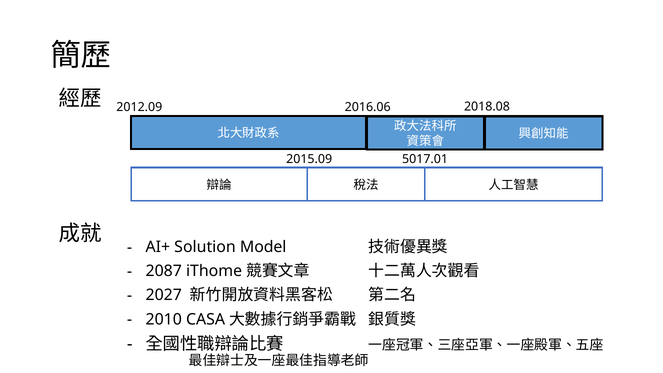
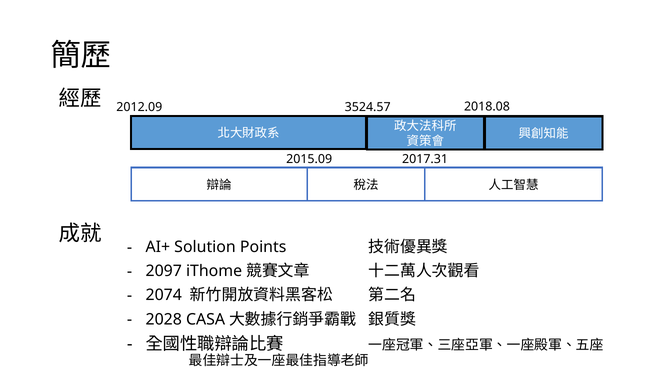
2016.06: 2016.06 -> 3524.57 (368, 107)
5017.01: 5017.01 -> 2017.31 (425, 159)
Model: Model -> Points (263, 247)
2087: 2087 -> 2097 (164, 271)
2027: 2027 -> 2074 (164, 295)
2010: 2010 -> 2028 (164, 319)
